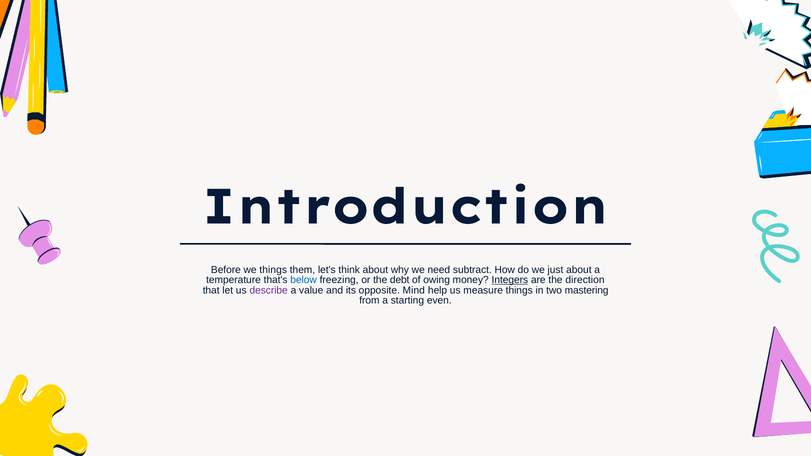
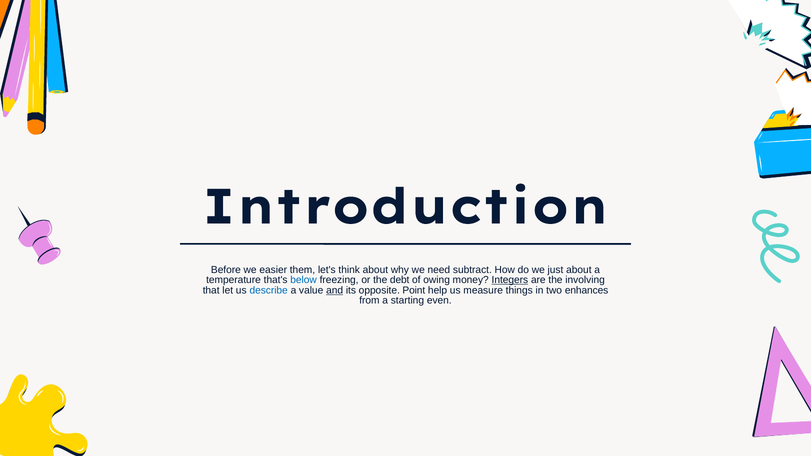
we things: things -> easier (273, 270)
direction: direction -> involving (585, 280)
describe colour: purple -> blue (269, 290)
and underline: none -> present (335, 290)
Mind: Mind -> Point (414, 290)
mastering: mastering -> enhances (587, 290)
